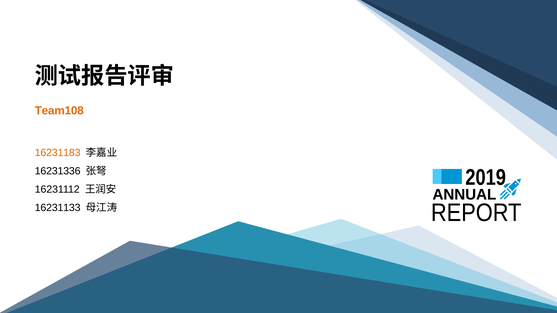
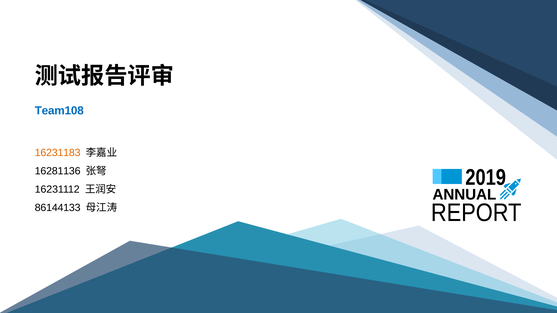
Team108 colour: orange -> blue (59, 111)
16231336: 16231336 -> 16281136 (58, 171)
16231133: 16231133 -> 86144133 (58, 208)
